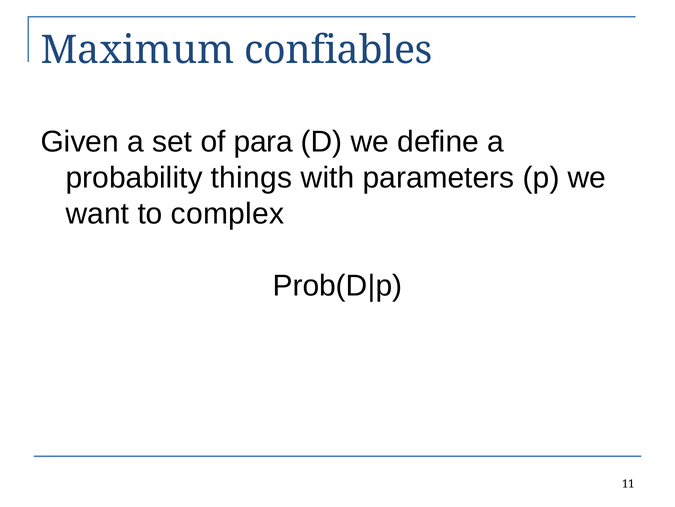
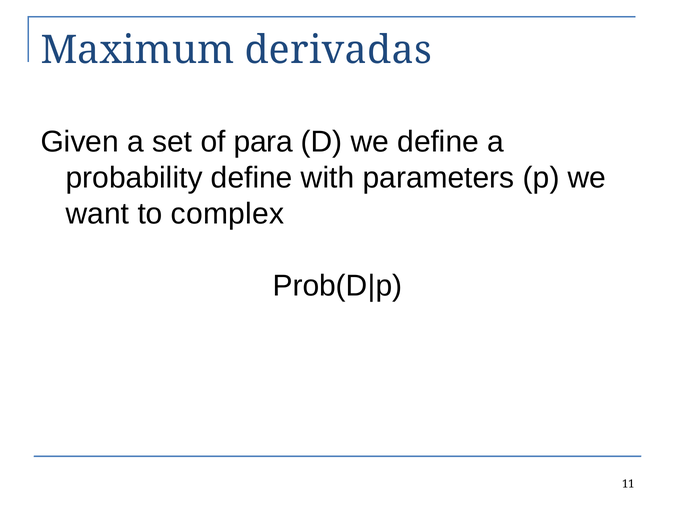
confiables: confiables -> derivadas (338, 50)
probability things: things -> define (252, 178)
